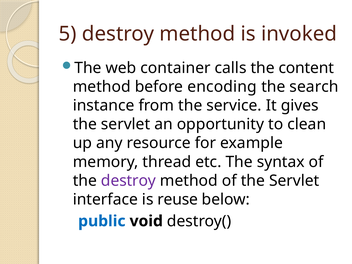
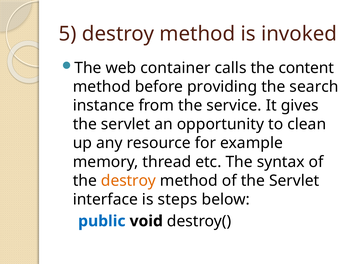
encoding: encoding -> providing (222, 87)
destroy colour: purple -> orange (128, 181)
reuse: reuse -> steps (178, 199)
